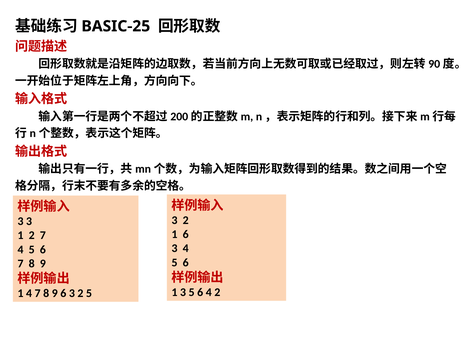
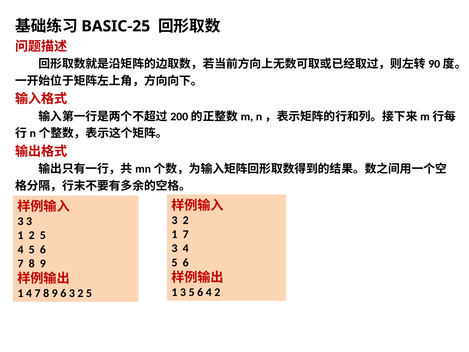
1 6: 6 -> 7 (186, 234)
1 2 7: 7 -> 5 (43, 235)
